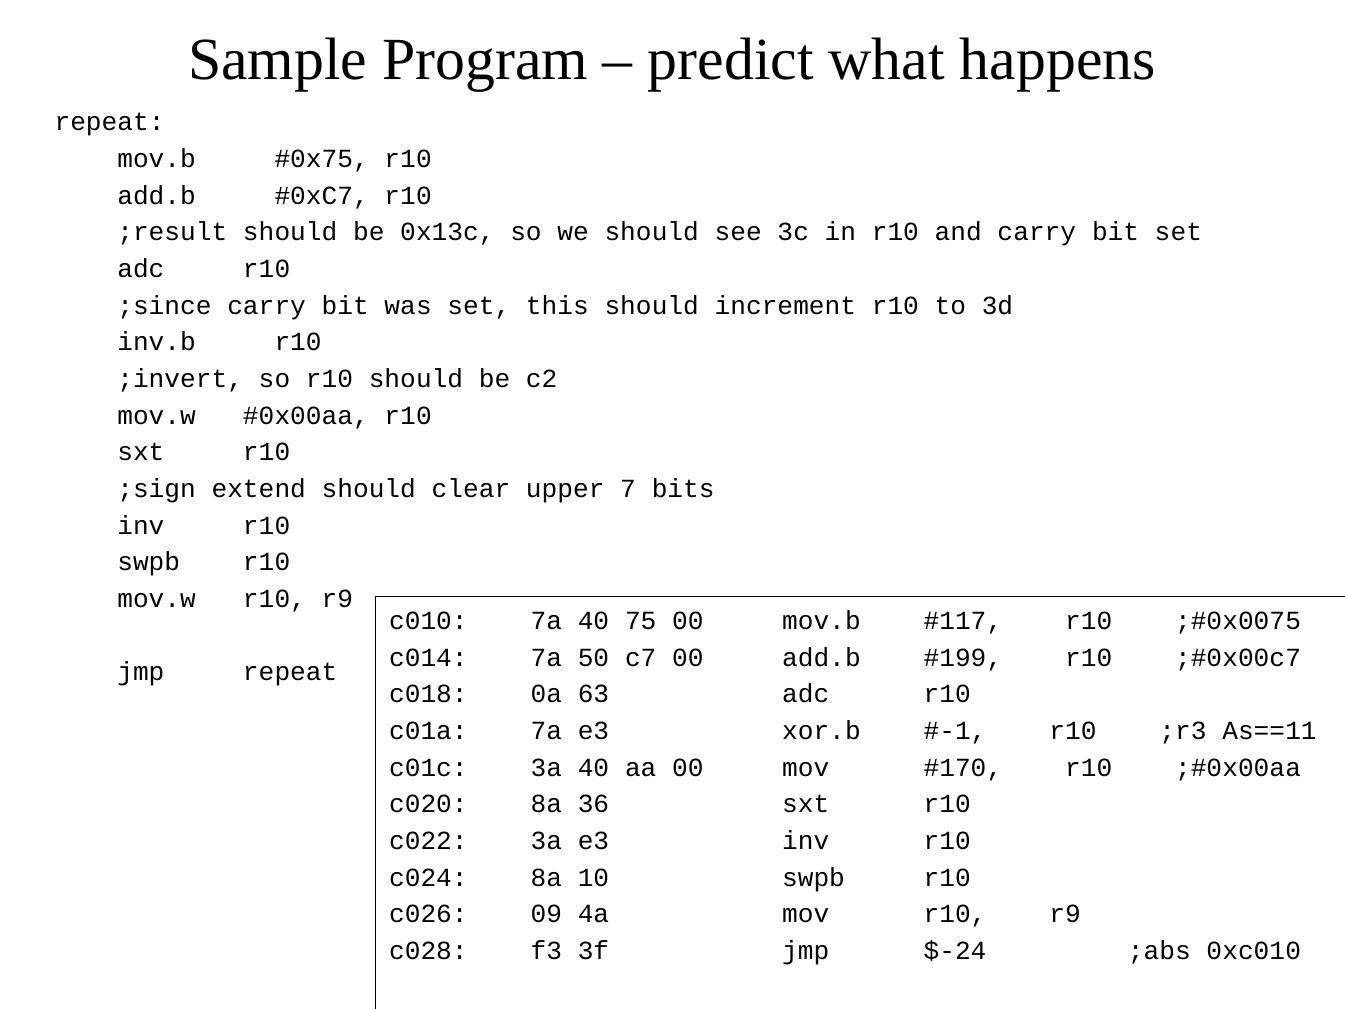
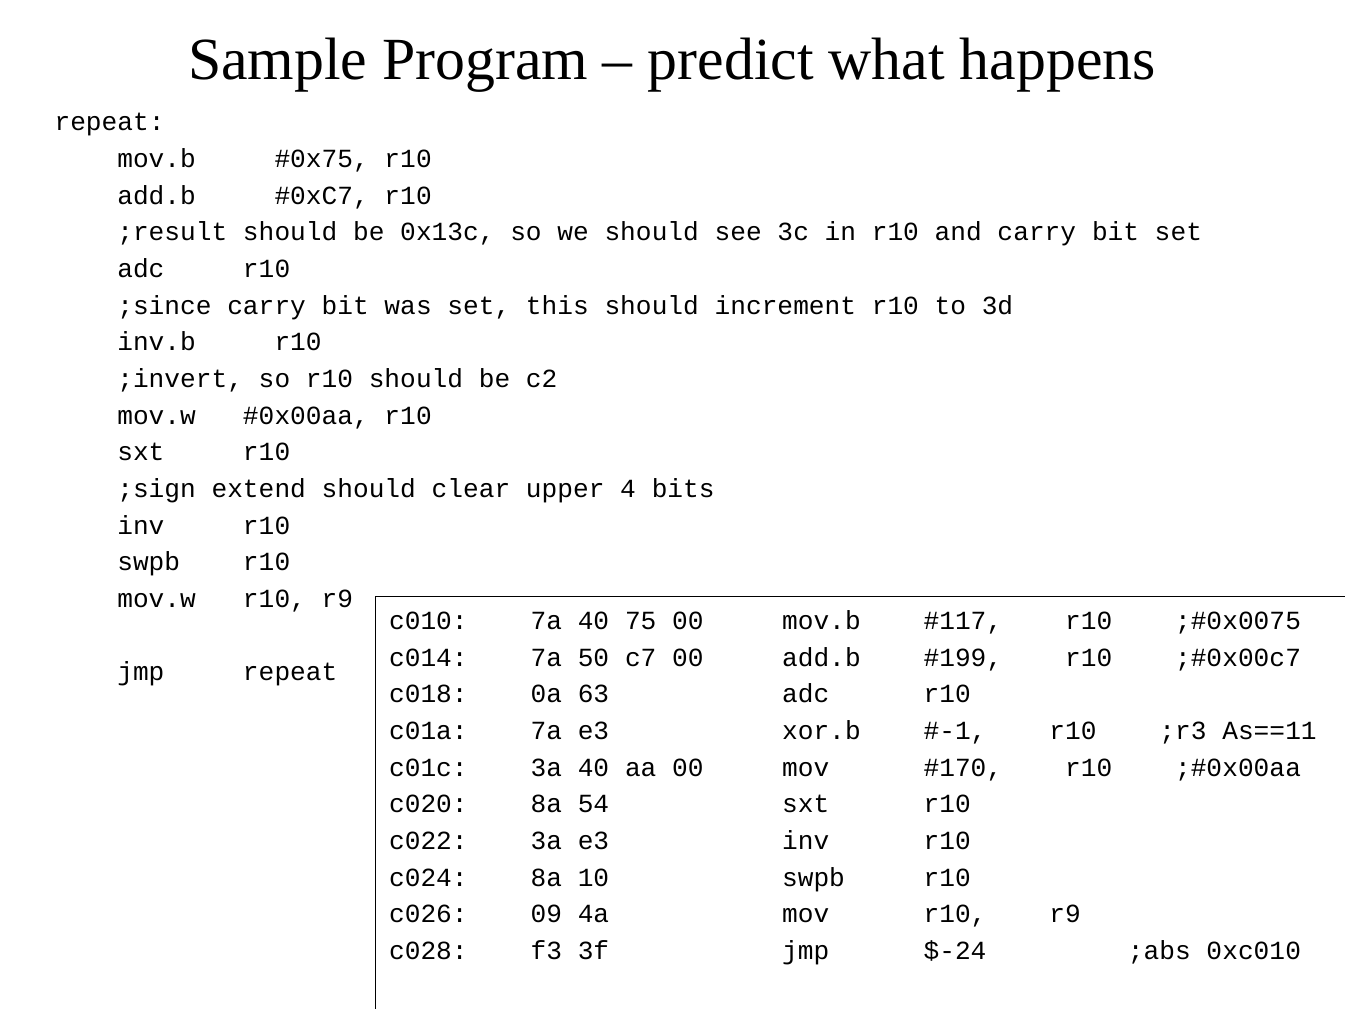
7: 7 -> 4 (628, 489)
36: 36 -> 54 (593, 804)
